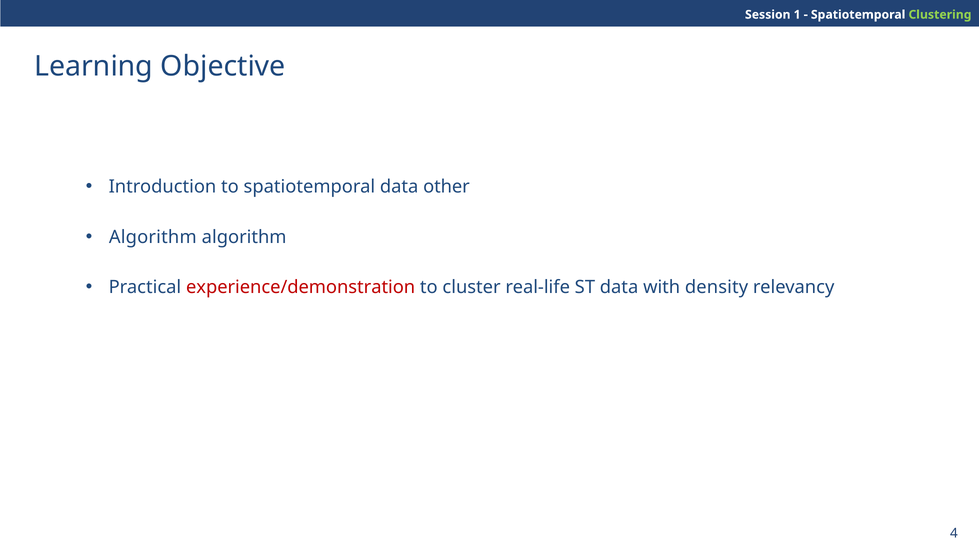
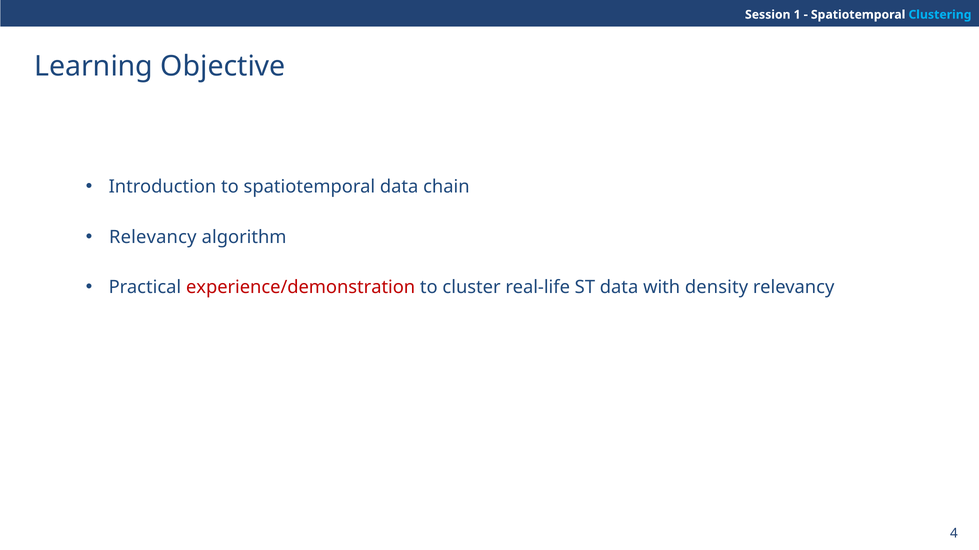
Clustering colour: light green -> light blue (940, 15)
other: other -> chain (446, 187)
Algorithm: Algorithm -> Relevancy (153, 237)
